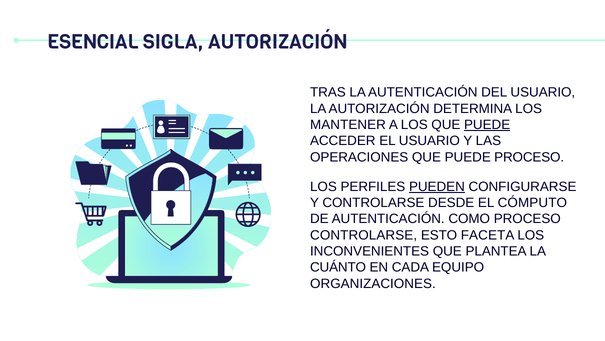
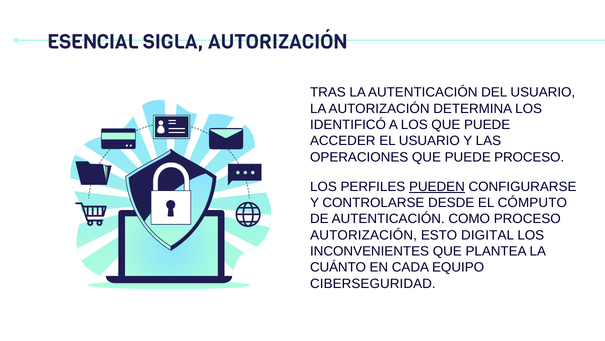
MANTENER: MANTENER -> IDENTIFICÓ (348, 125)
PUEDE underline: present -> none (487, 125)
CONTROLARSE: CONTROLARSE -> AUTORIZACIÓN (364, 235)
FACETA: FACETA -> DIGITAL (488, 235)
ORGANIZACIONES: ORGANIZACIONES -> CIBERSEGURIDAD (373, 283)
